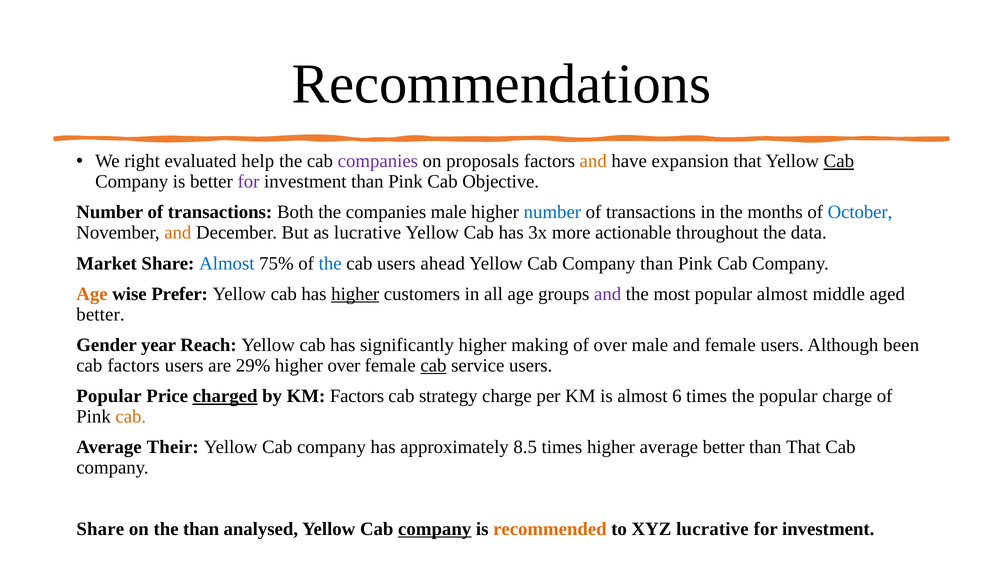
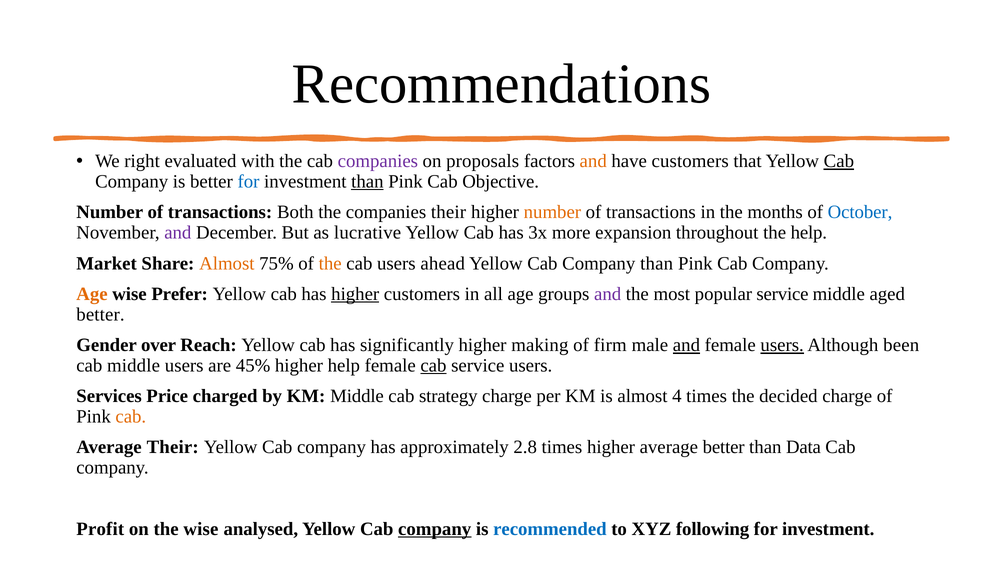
help: help -> with (258, 161)
have expansion: expansion -> customers (690, 161)
for colour: purple -> blue (248, 182)
than underline: none -> present (367, 182)
companies male: male -> their (448, 212)
number colour: blue -> orange (552, 212)
and colour: orange -> purple (178, 233)
actionable: actionable -> expansion (633, 233)
the data: data -> help (809, 233)
Almost colour: blue -> orange (227, 263)
the colour: blue -> orange (330, 263)
popular almost: almost -> service (783, 294)
year: year -> over (159, 345)
of over: over -> firm (610, 345)
and underline: none -> present (686, 345)
users underline: none -> present (782, 345)
cab factors: factors -> middle (134, 366)
29%: 29% -> 45% (253, 366)
higher over: over -> help (344, 366)
Popular: Popular -> Services (109, 396)
charged underline: present -> none (225, 396)
KM Factors: Factors -> Middle (357, 396)
6: 6 -> 4 (677, 396)
the popular: popular -> decided (788, 396)
8.5: 8.5 -> 2.8 (525, 447)
than That: That -> Data (804, 447)
Share: Share -> Profit (100, 529)
the than: than -> wise (201, 529)
recommended colour: orange -> blue (550, 529)
XYZ lucrative: lucrative -> following (713, 529)
